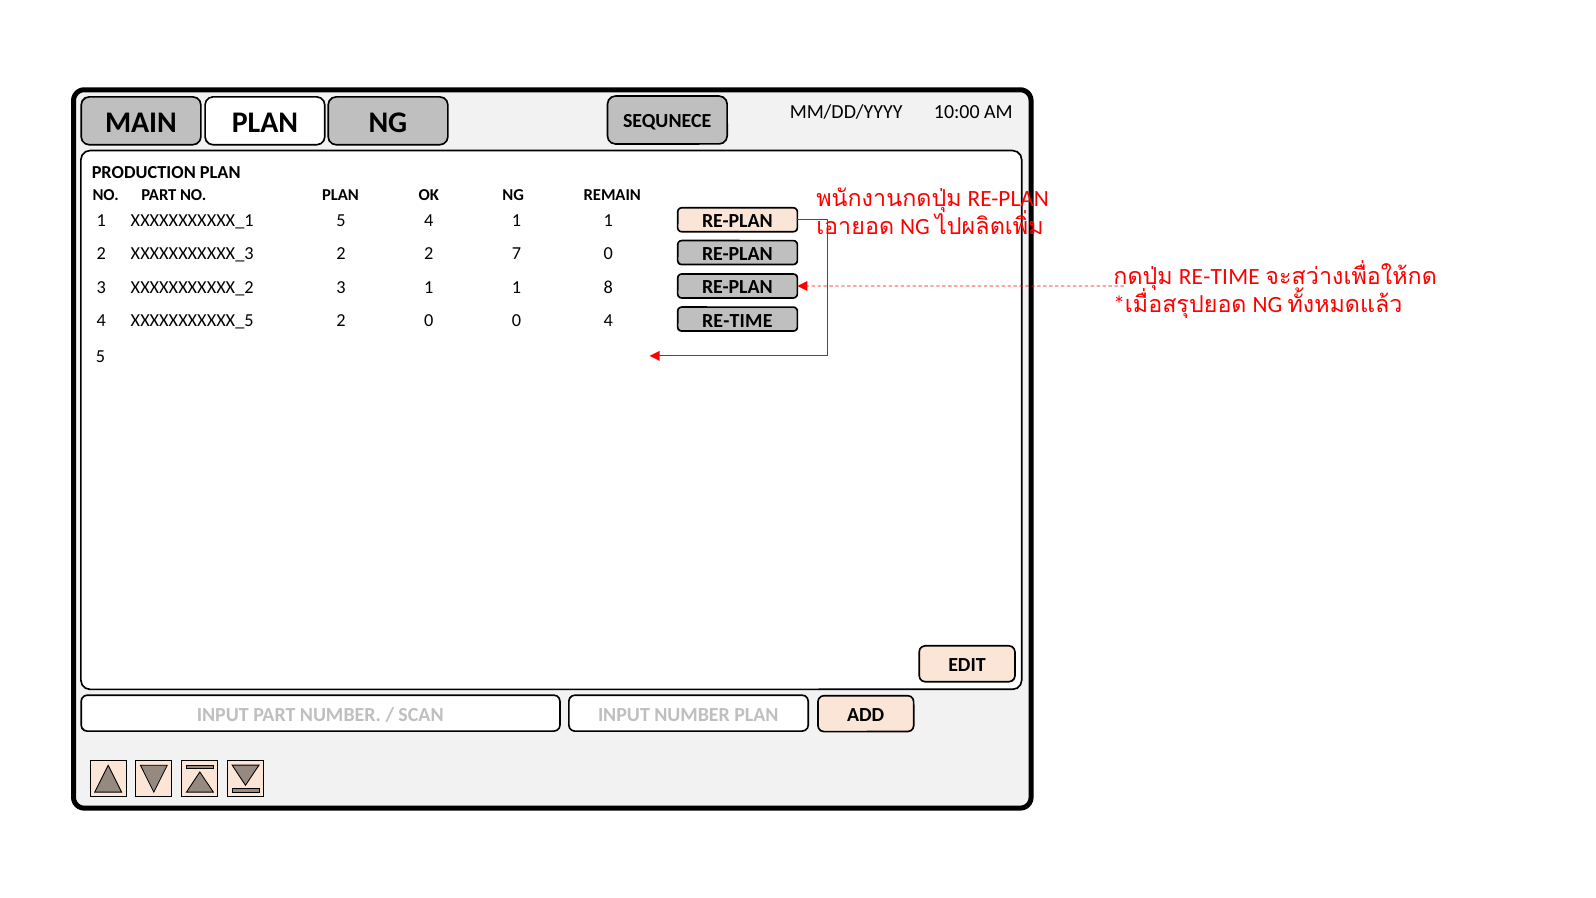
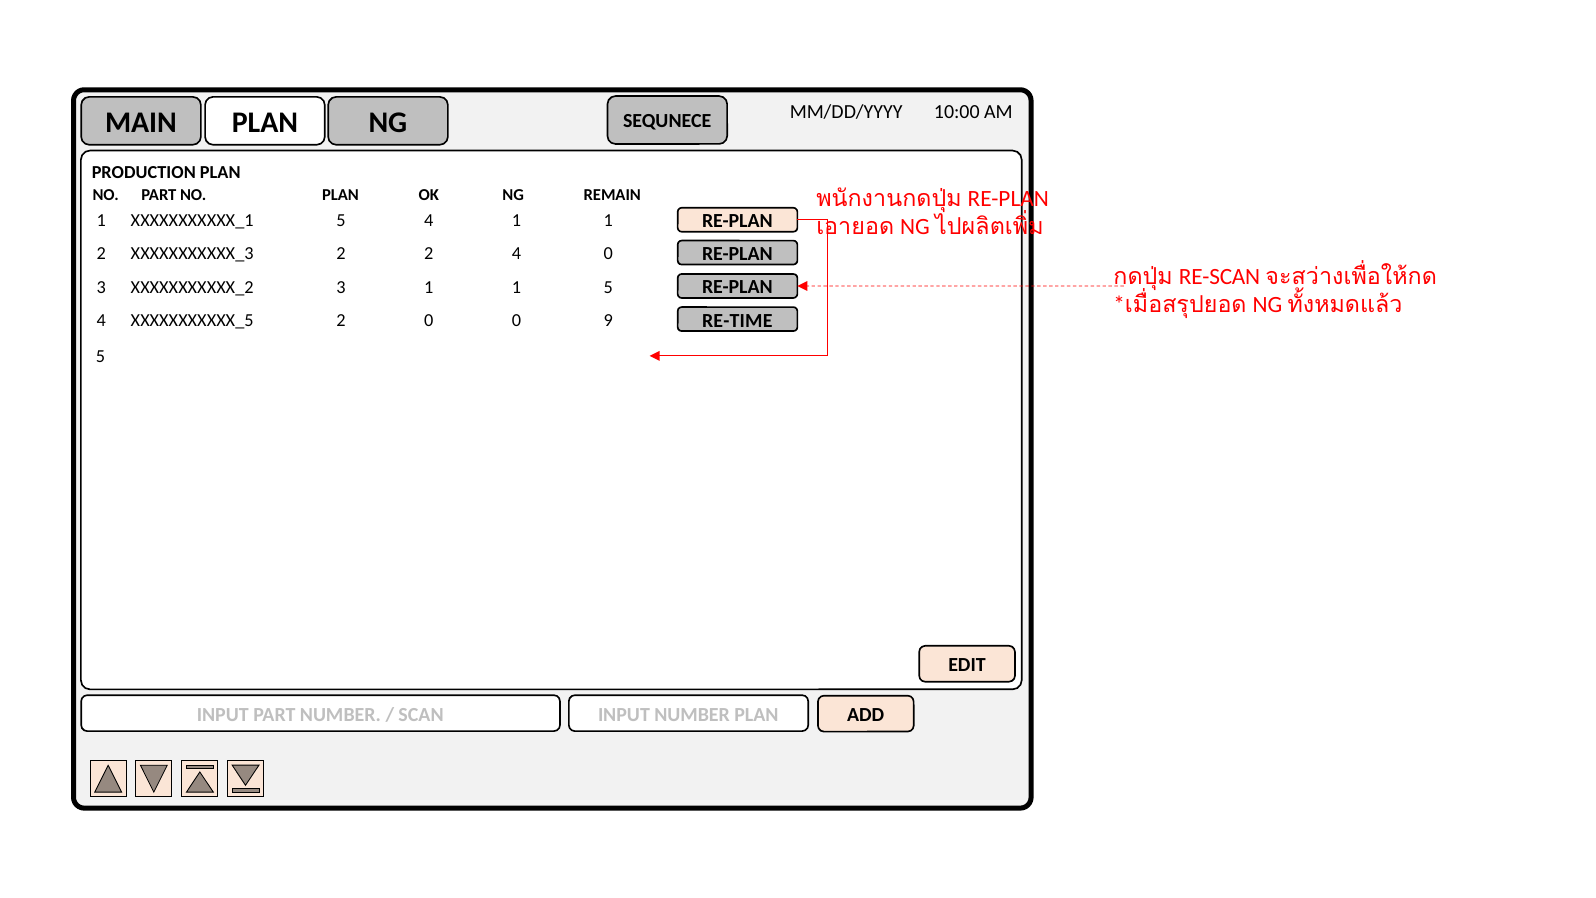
2 7: 7 -> 4 (516, 254)
RE-TIME: RE-TIME -> RE-SCAN (1220, 277)
1 8: 8 -> 5 (608, 287)
0 4: 4 -> 9 (608, 320)
